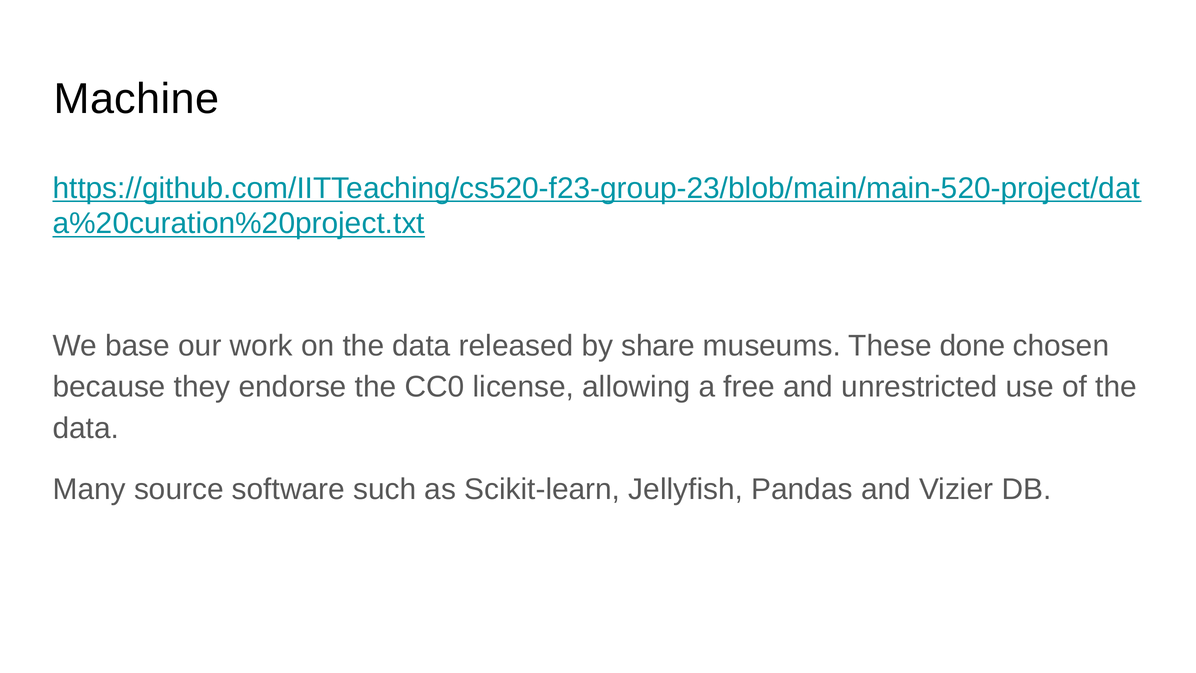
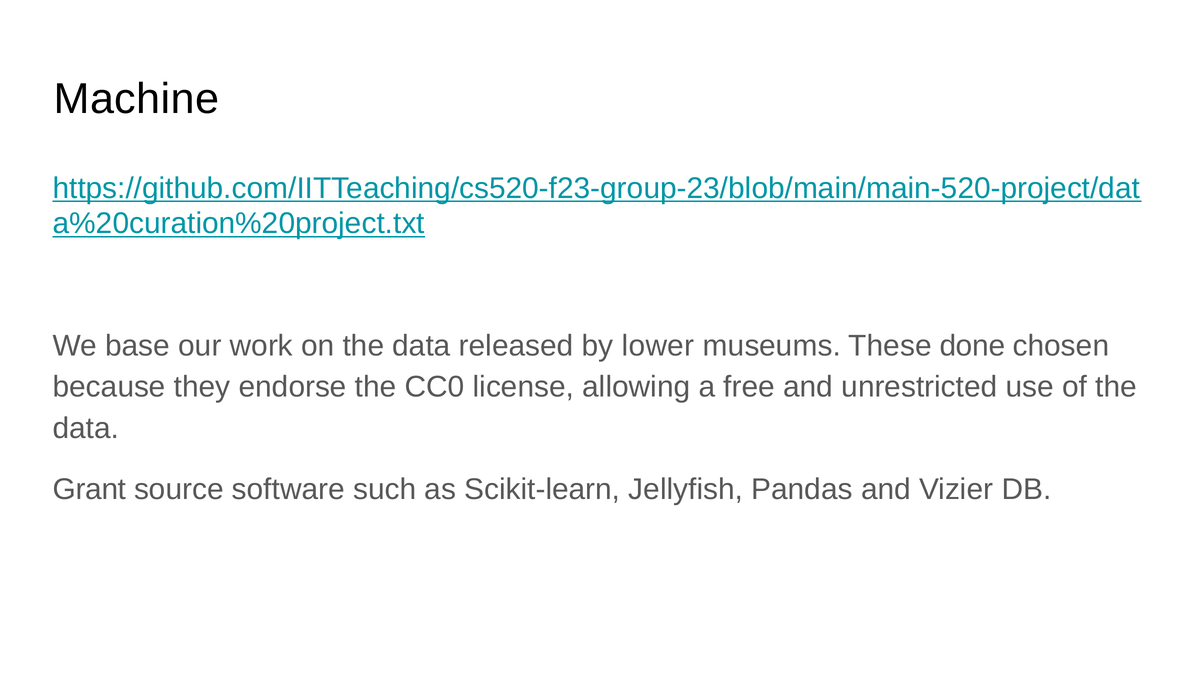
share: share -> lower (658, 346)
Many: Many -> Grant (89, 489)
